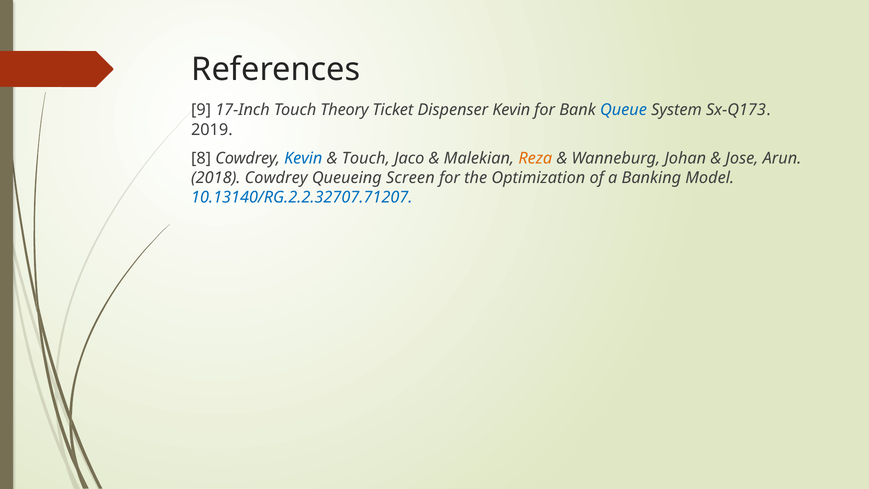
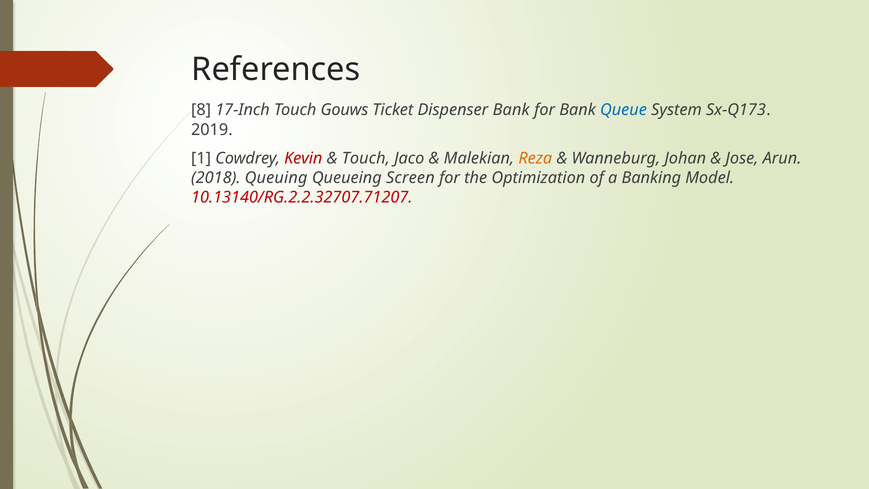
9: 9 -> 8 (201, 110)
Theory: Theory -> Gouws (344, 110)
Dispenser Kevin: Kevin -> Bank (511, 110)
8: 8 -> 1 (201, 158)
Kevin colour: blue -> red (303, 158)
2018 Cowdrey: Cowdrey -> Queuing (276, 178)
10.13140/RG.2.2.32707.71207 colour: blue -> red (302, 197)
